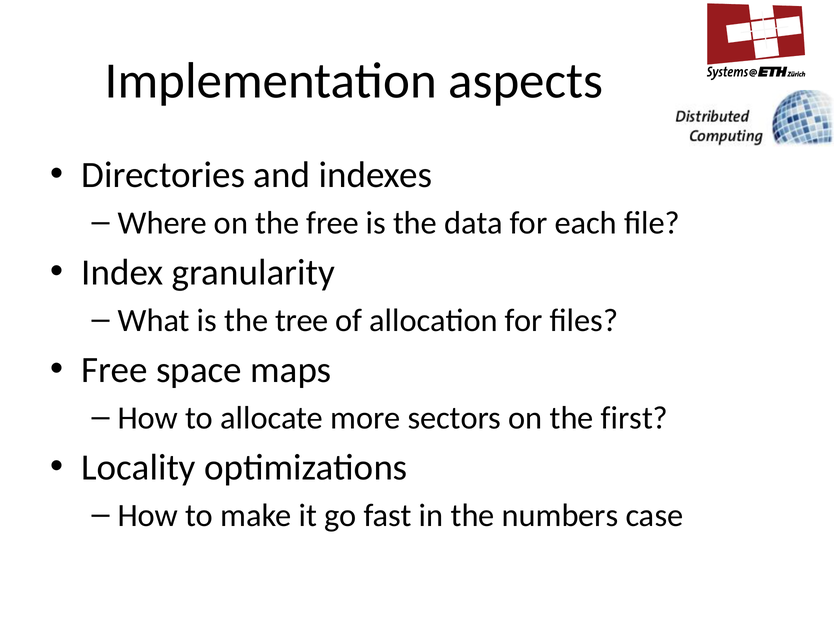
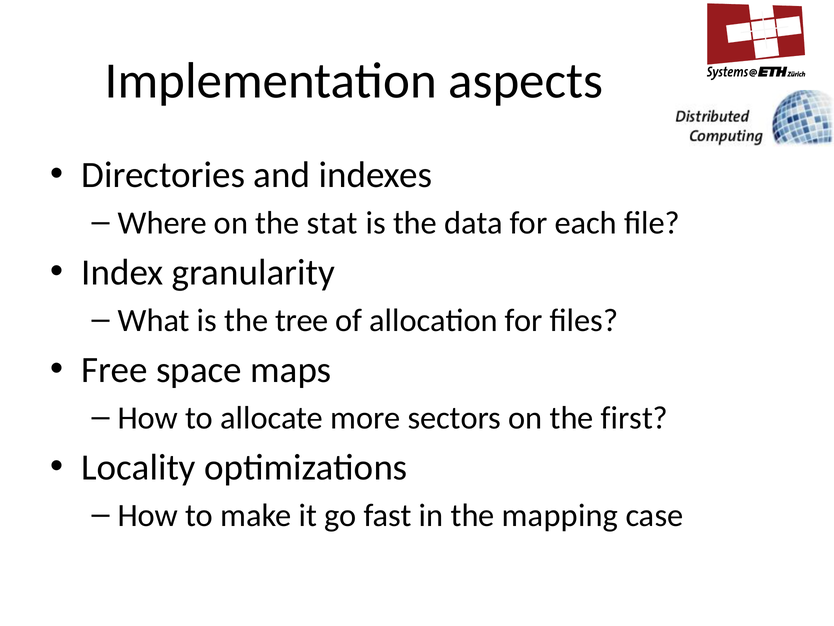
the free: free -> stat (332, 223)
numbers: numbers -> mapping (560, 515)
